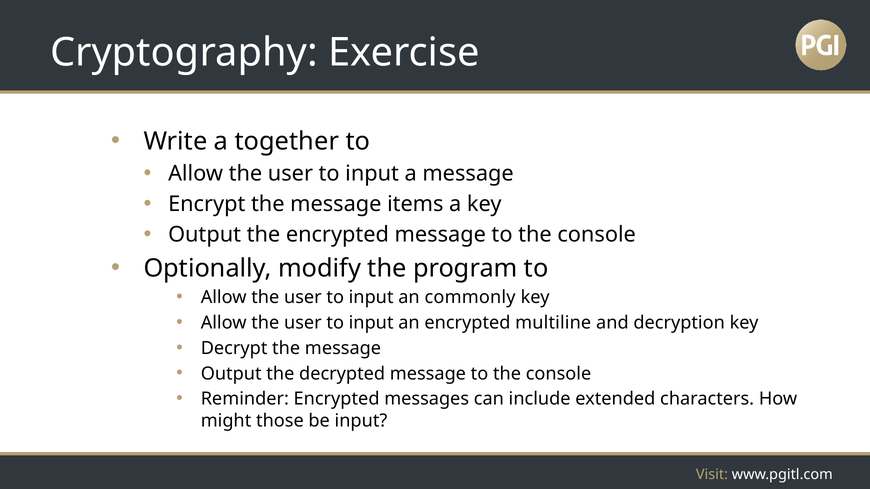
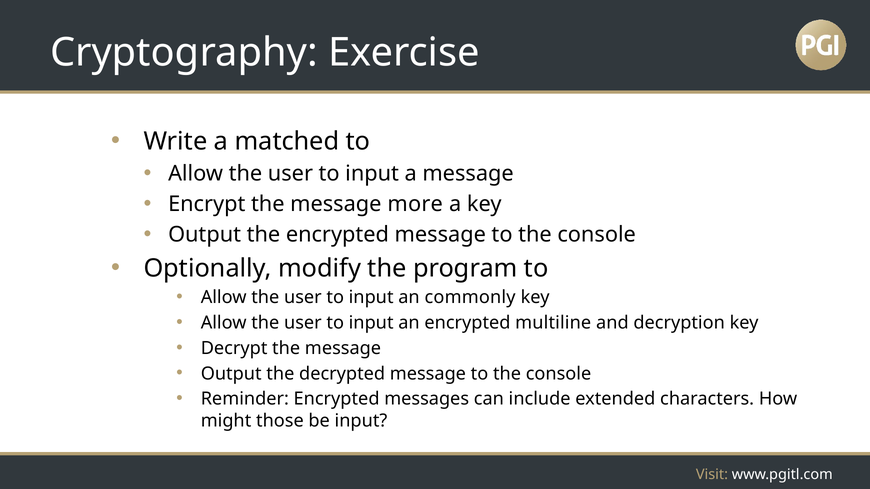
together: together -> matched (287, 142)
items: items -> more (415, 204)
